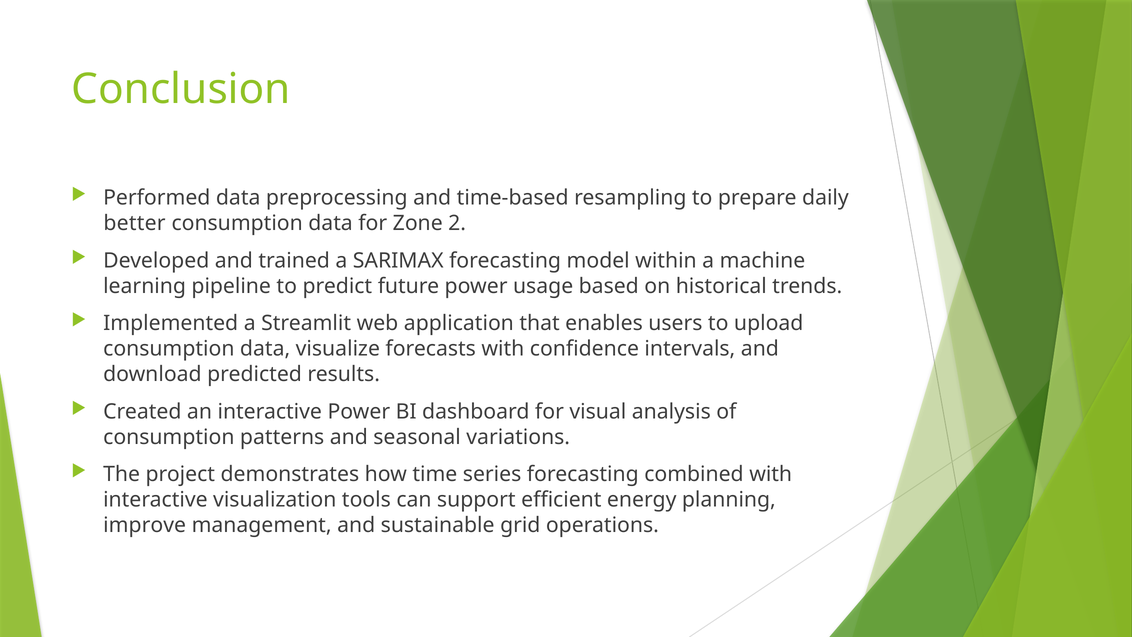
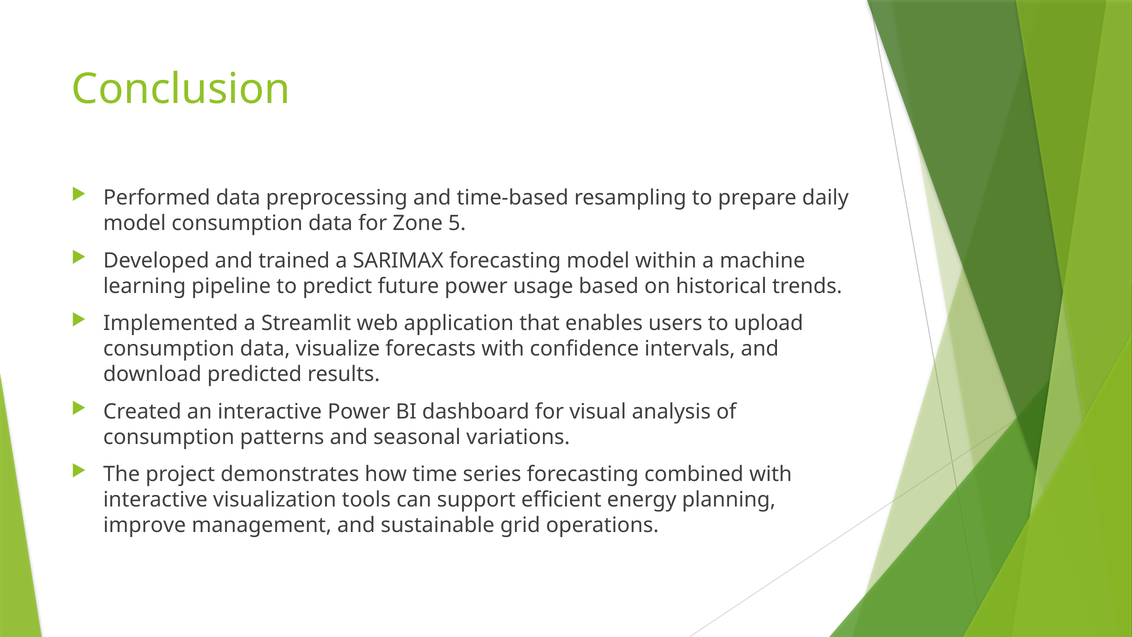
better: better -> model (135, 223)
2: 2 -> 5 (457, 223)
